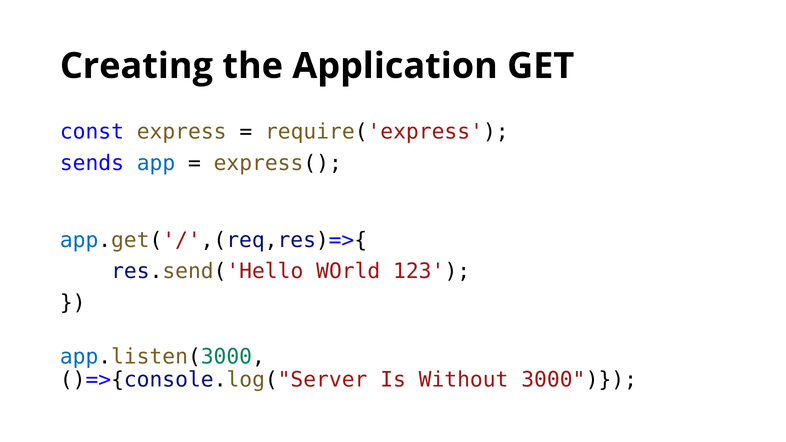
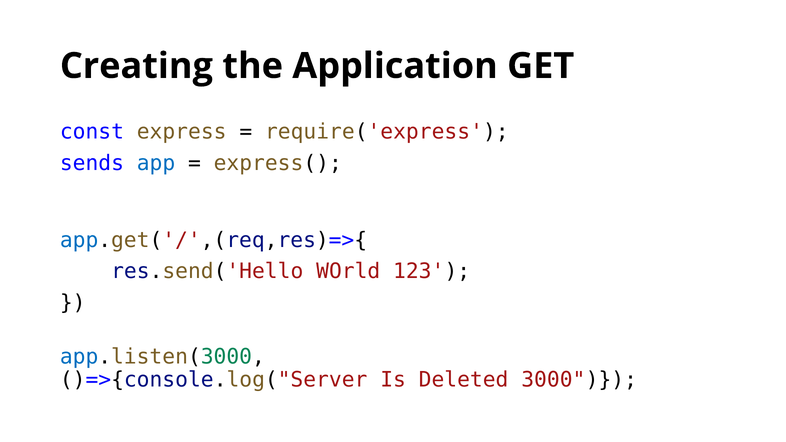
Without: Without -> Deleted (464, 380)
